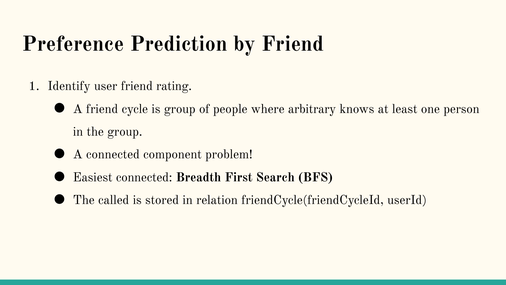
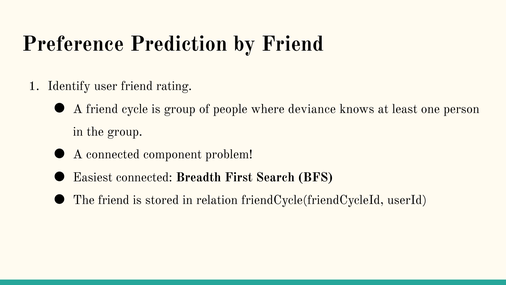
arbitrary: arbitrary -> deviance (312, 109)
The called: called -> friend (114, 200)
